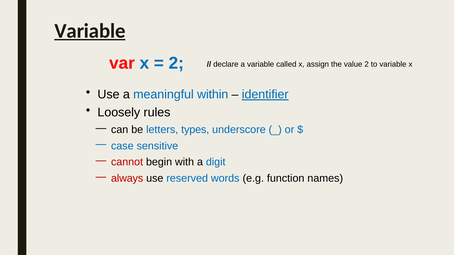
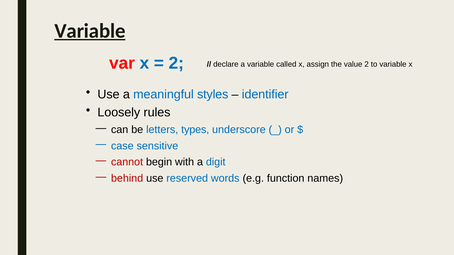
within: within -> styles (213, 95)
identifier underline: present -> none (265, 95)
always: always -> behind (127, 179)
